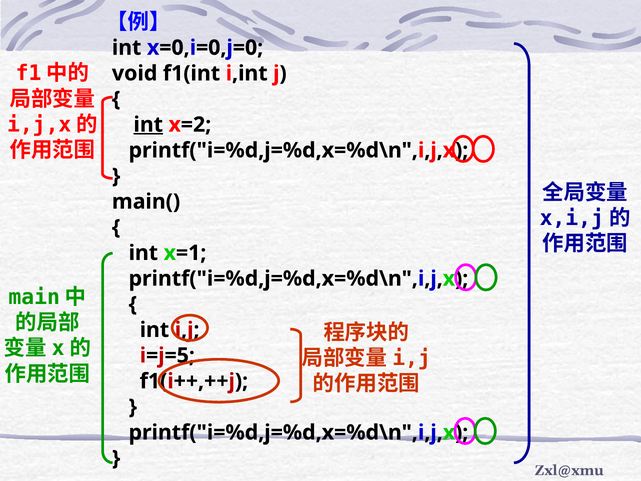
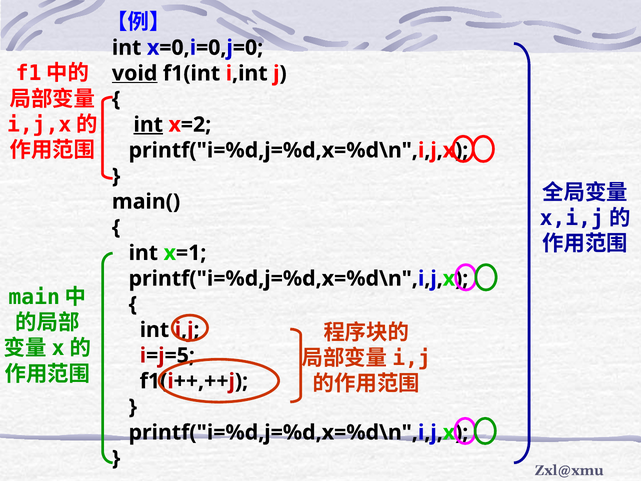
void underline: none -> present (135, 73)
